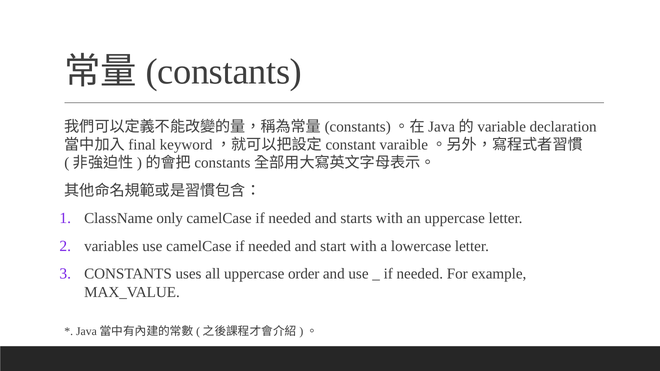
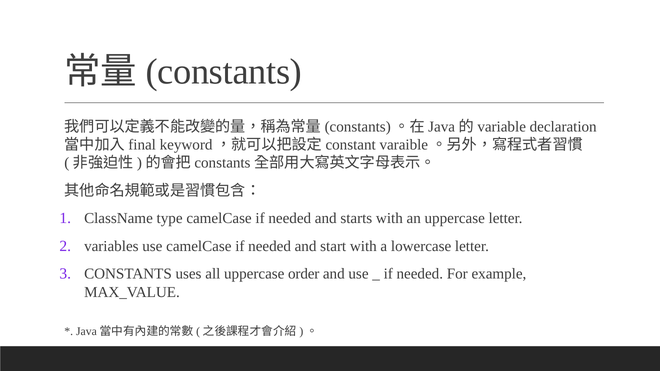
only: only -> type (170, 219)
